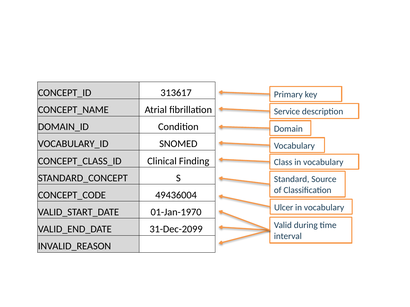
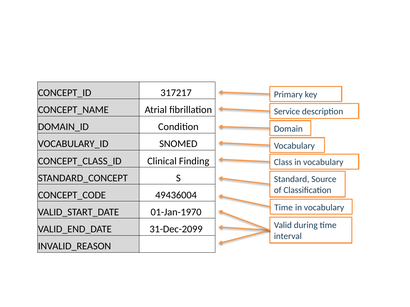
313617: 313617 -> 317217 (176, 93)
Ulcer: Ulcer -> Time (284, 208)
